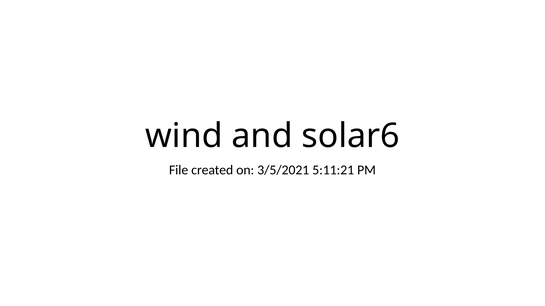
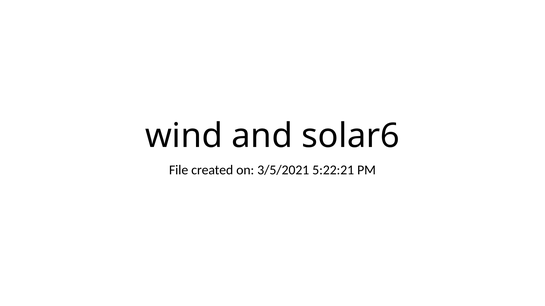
5:11:21: 5:11:21 -> 5:22:21 (333, 170)
